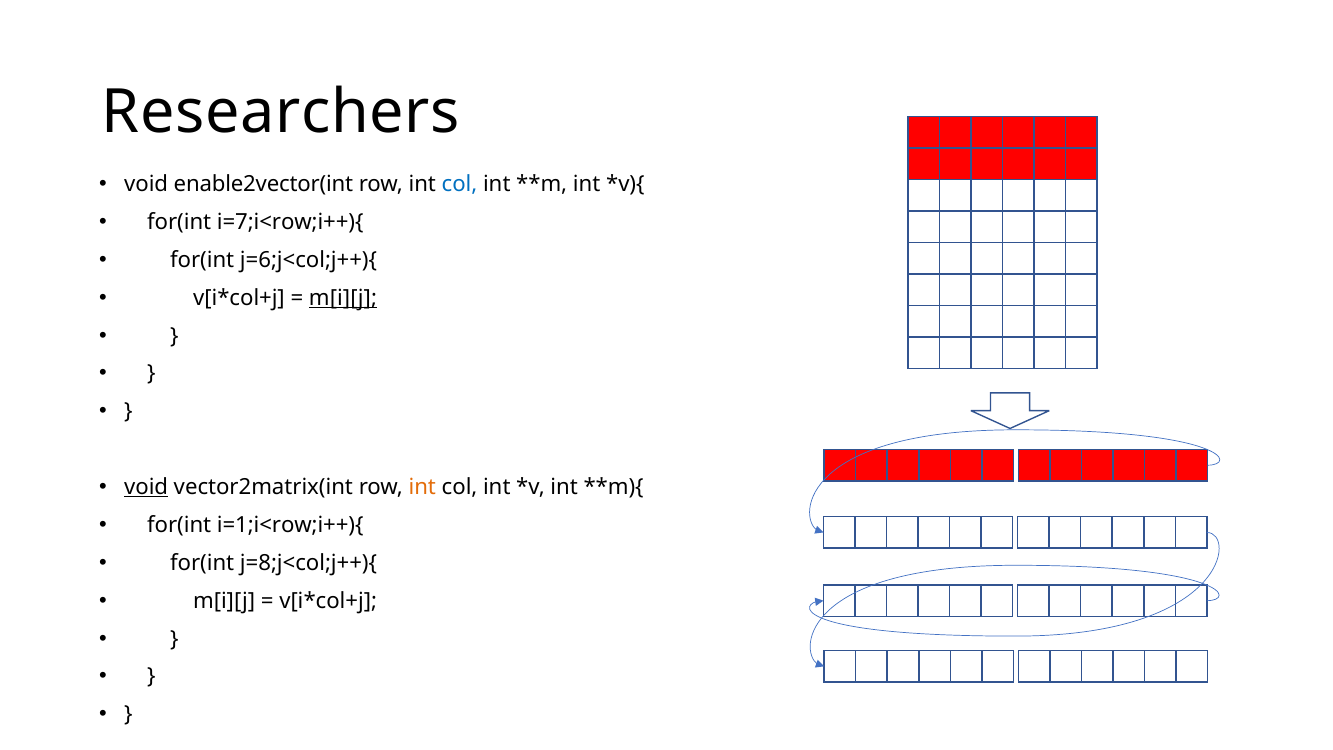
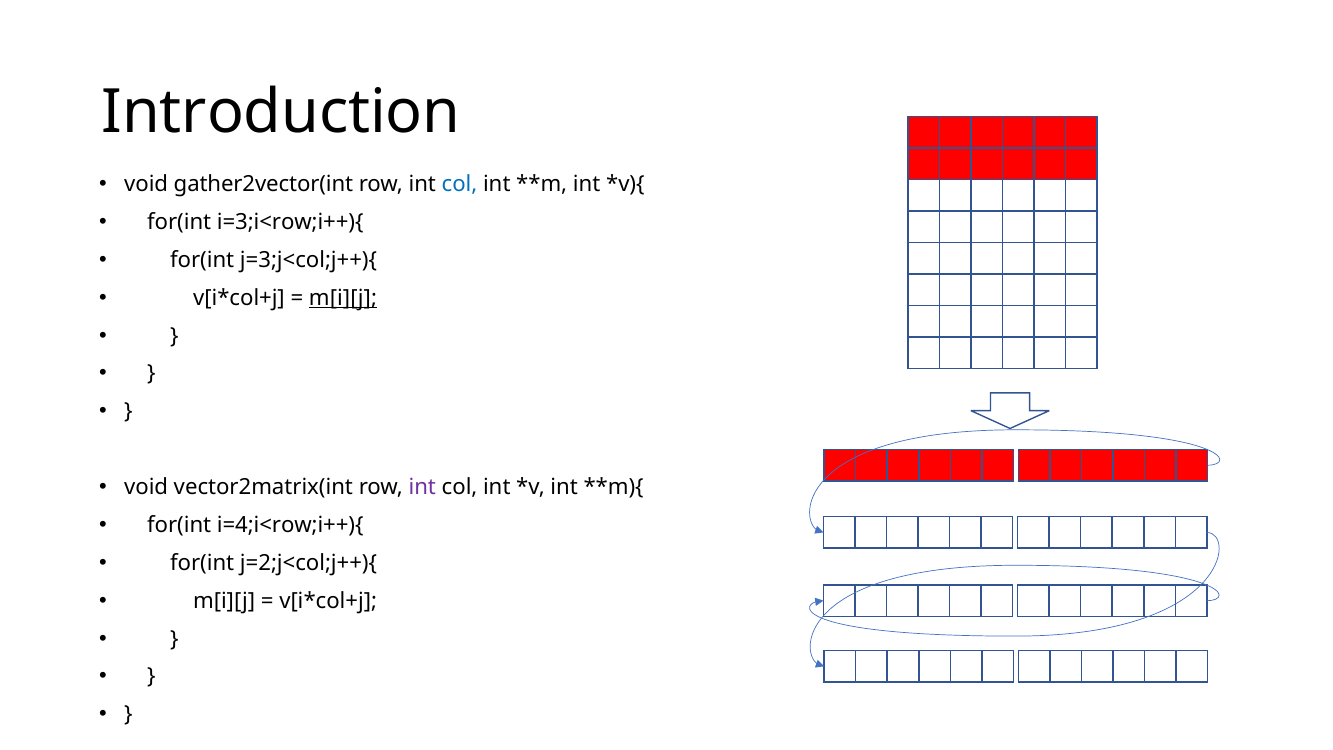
Researchers: Researchers -> Introduction (281, 112)
enable2vector(int: enable2vector(int -> gather2vector(int (263, 184)
i=7;i<row;i++){: i=7;i<row;i++){ -> i=3;i<row;i++){ (290, 222)
j=6;j<col;j++){: j=6;j<col;j++){ -> j=3;j<col;j++){ (309, 260)
void underline: present -> none (146, 487)
int colour: orange -> purple (422, 487)
i=1;i<row;i++){: i=1;i<row;i++){ -> i=4;i<row;i++){ (290, 525)
j=8;j<col;j++){: j=8;j<col;j++){ -> j=2;j<col;j++){ (309, 563)
